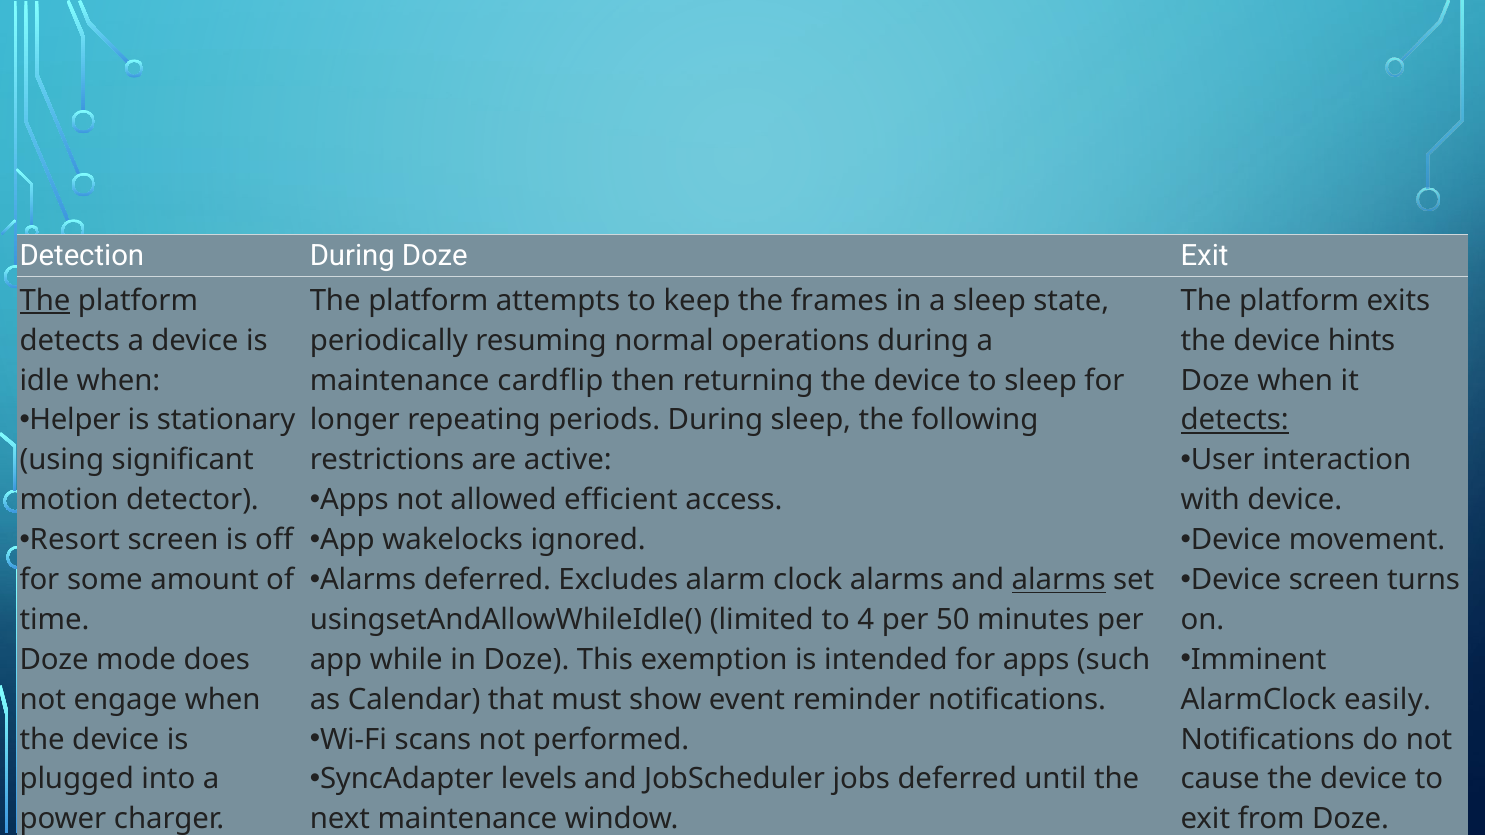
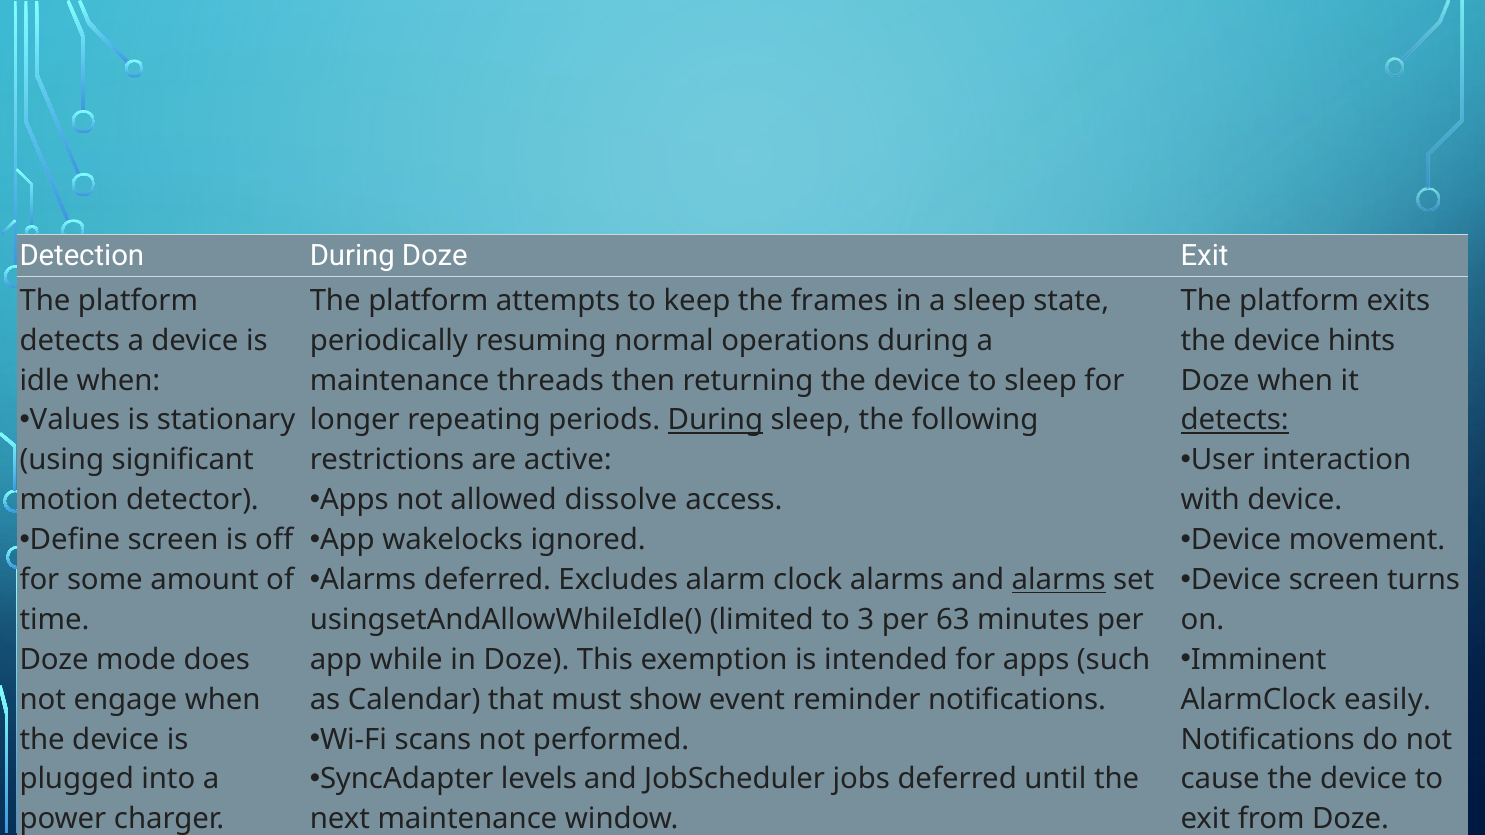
The underline: present -> none (45, 301)
cardflip: cardflip -> threads (551, 381)
Helper: Helper -> Values (75, 420)
During underline: none -> present (715, 420)
efficient: efficient -> dissolve (621, 500)
Resort: Resort -> Define (75, 540)
4: 4 -> 3 (866, 620)
50: 50 -> 63 (953, 620)
